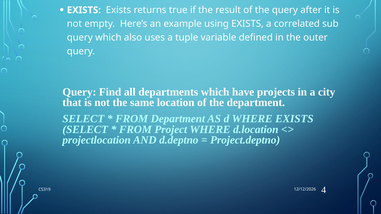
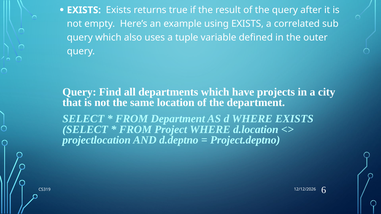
4: 4 -> 6 (324, 190)
